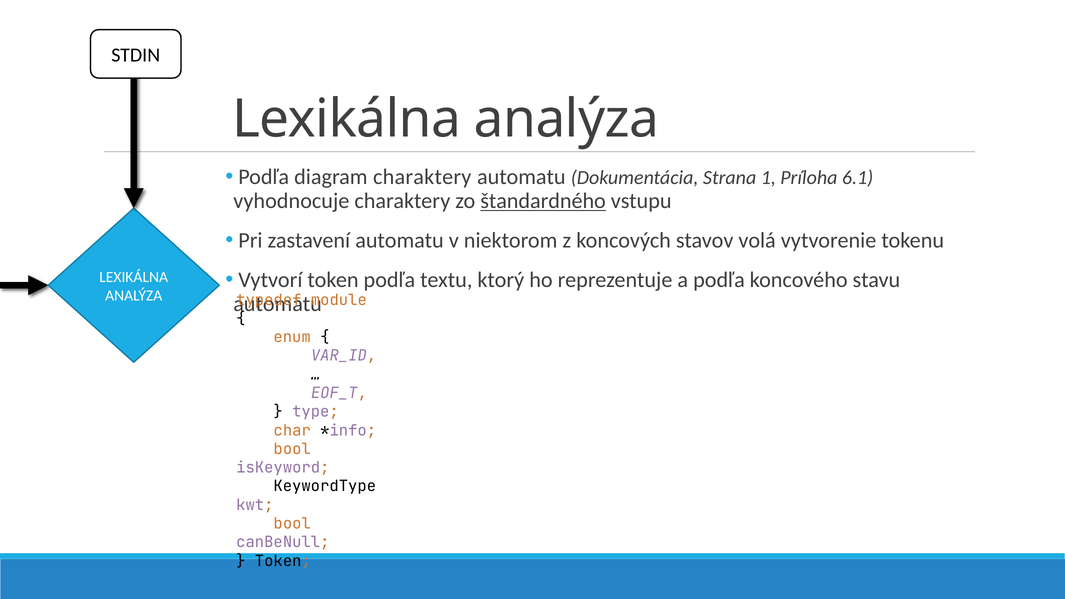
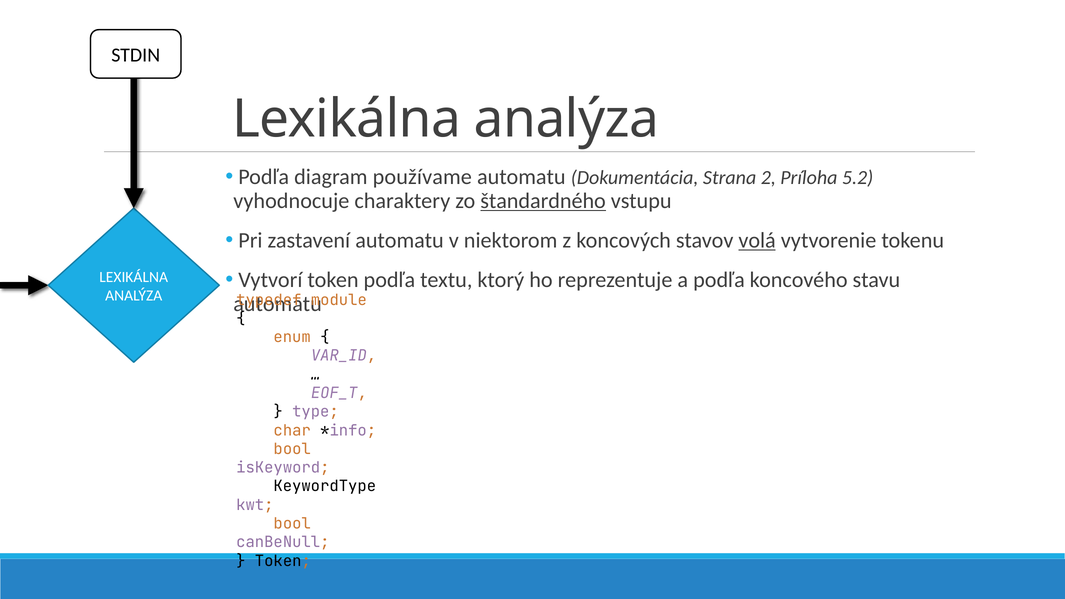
diagram charaktery: charaktery -> používame (422, 177)
1: 1 -> 2 (768, 178)
6.1: 6.1 -> 5.2 (858, 178)
volá underline: none -> present (757, 241)
